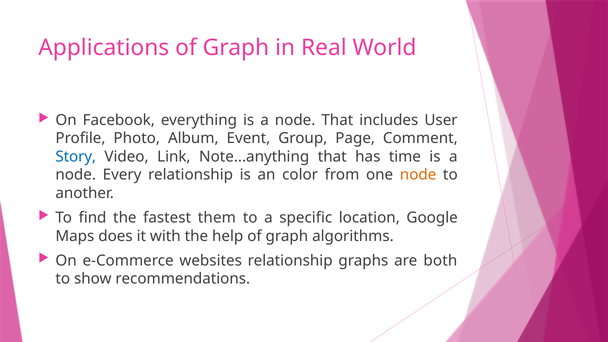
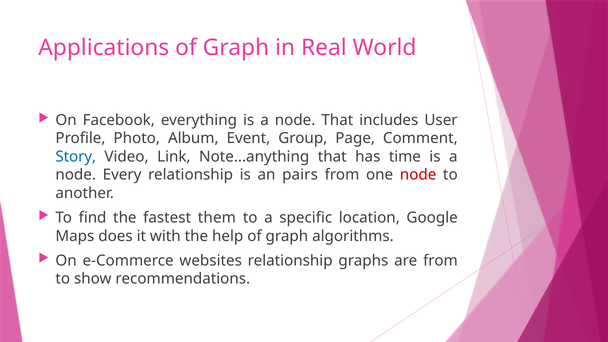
color: color -> pairs (300, 175)
node colour: orange -> red (418, 175)
are both: both -> from (440, 261)
